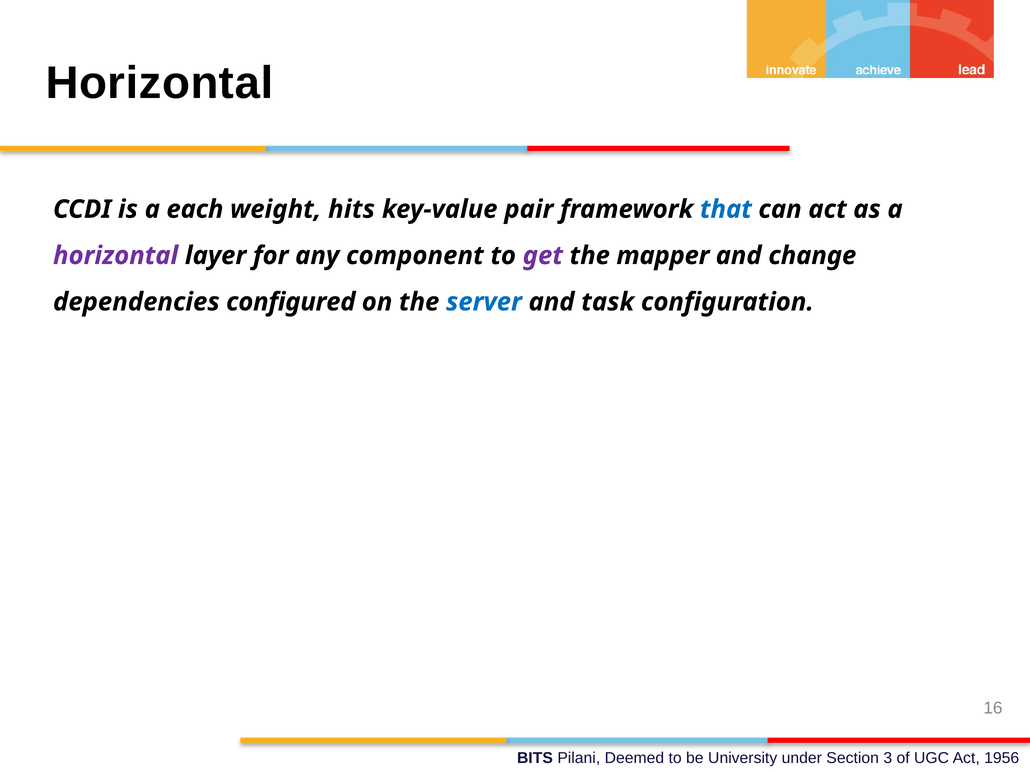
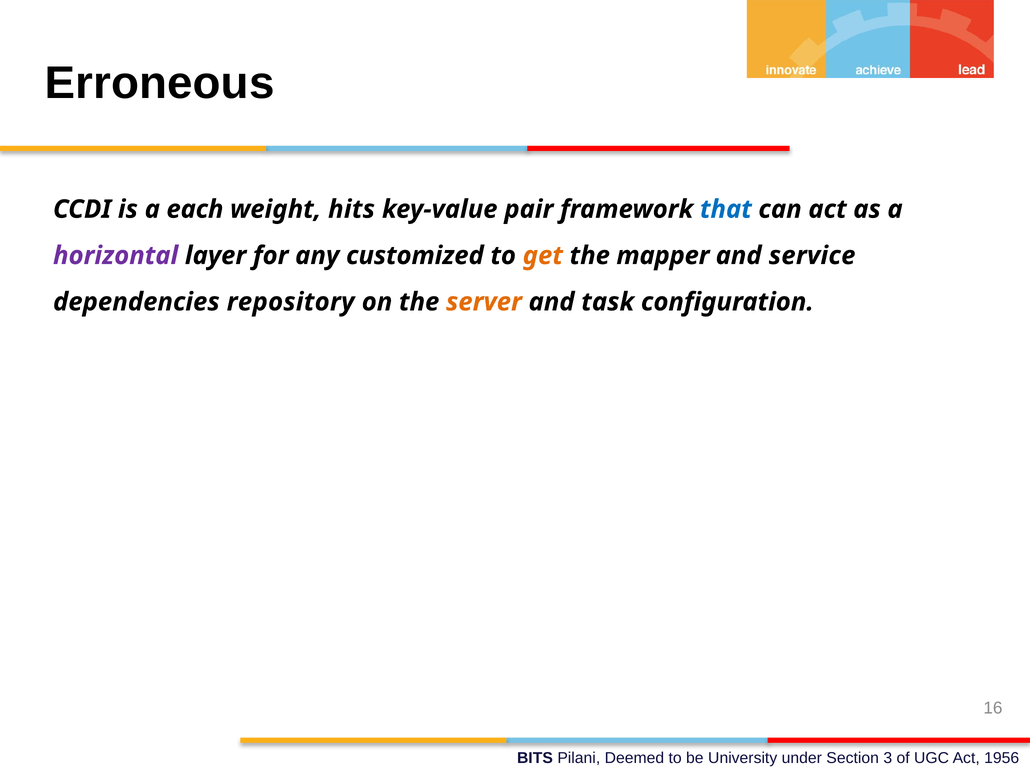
Horizontal: Horizontal -> Erroneous (160, 83)
component: component -> customized (415, 256)
get colour: purple -> orange (543, 256)
change: change -> service (812, 256)
configured: configured -> repository (291, 302)
server colour: blue -> orange (484, 302)
